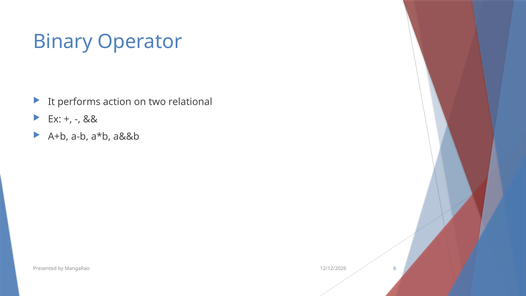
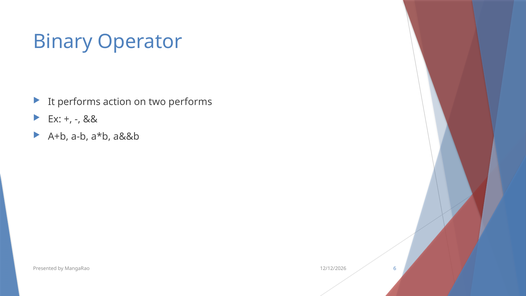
two relational: relational -> performs (190, 102)
